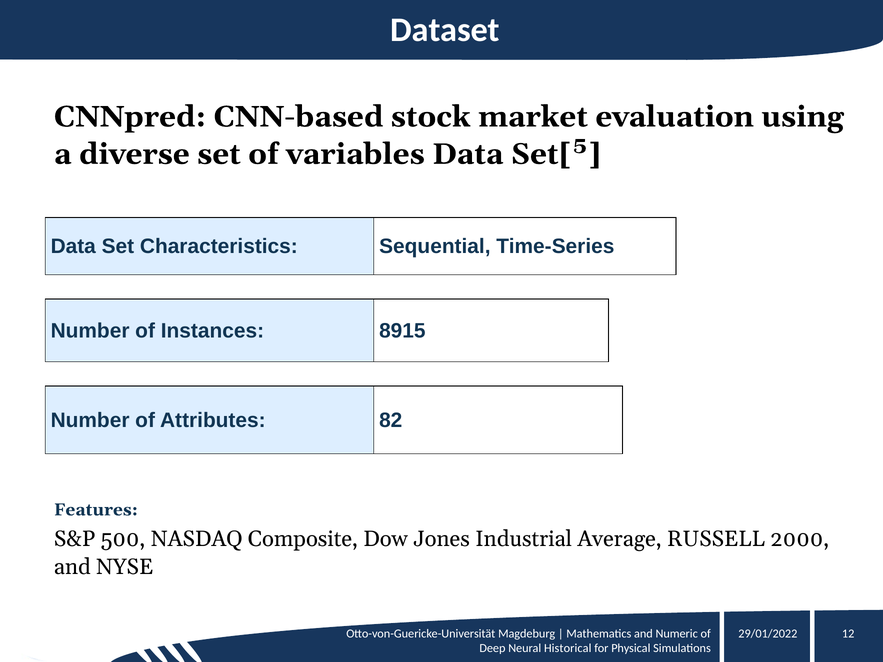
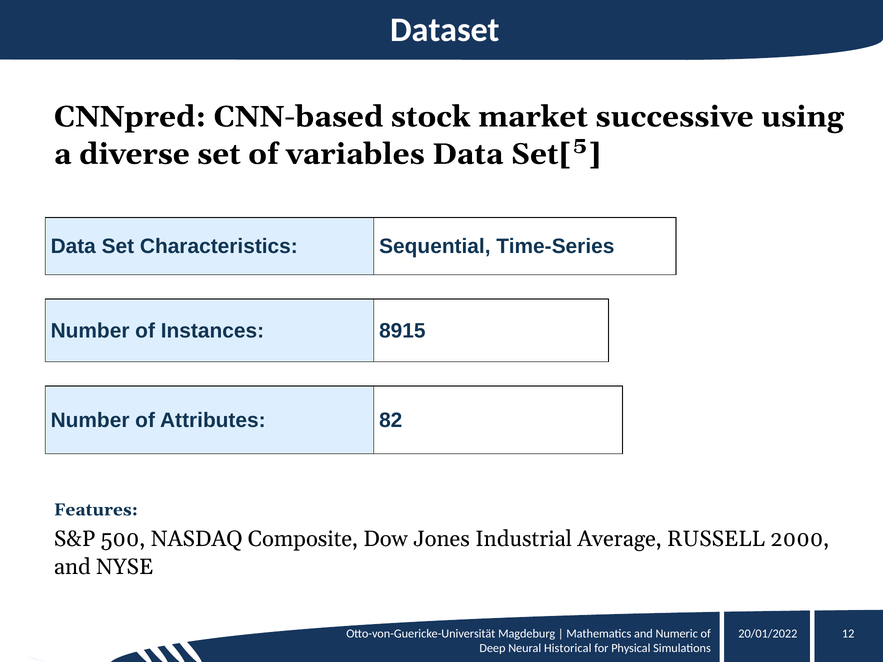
evaluation: evaluation -> successive (674, 117)
29/01/2022: 29/01/2022 -> 20/01/2022 (768, 634)
